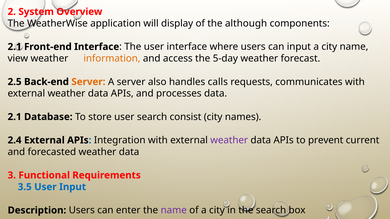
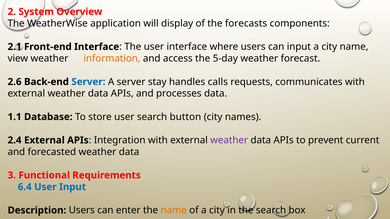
although: although -> forecasts (246, 23)
2.5: 2.5 -> 2.6 (15, 82)
Server colour: orange -> blue (88, 82)
also: also -> stay (157, 82)
2.1: 2.1 -> 1.1 (15, 117)
consist: consist -> button (185, 117)
3.5: 3.5 -> 6.4 (25, 187)
name colour: purple -> orange (174, 211)
